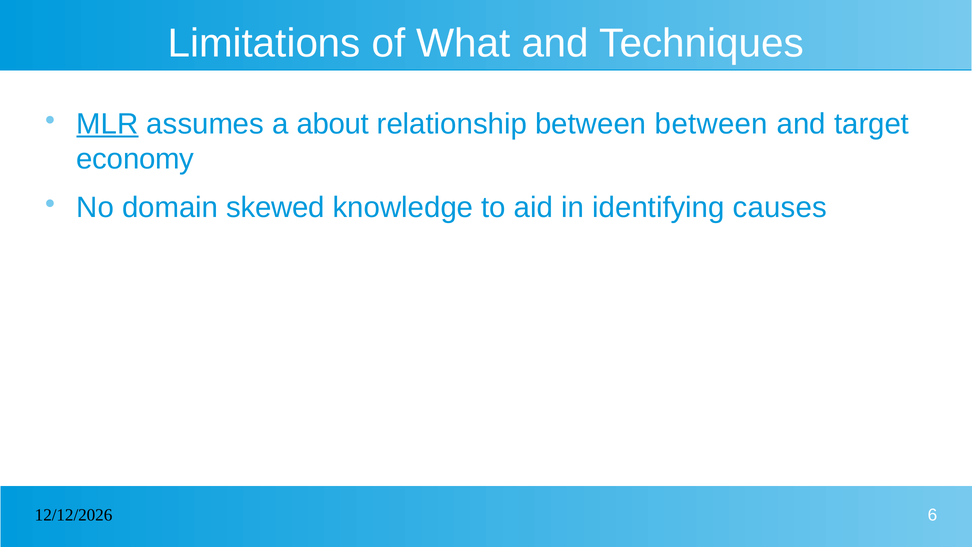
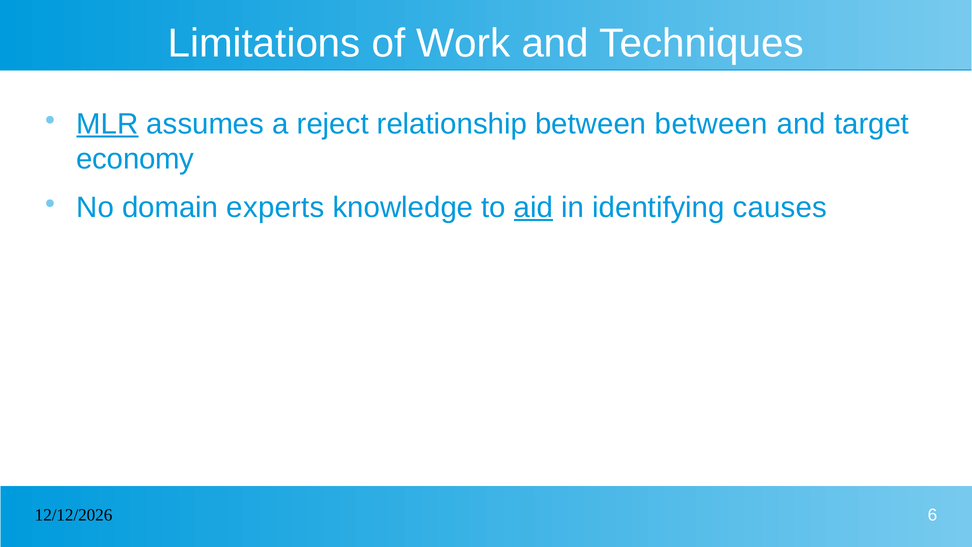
What: What -> Work (463, 43)
about: about -> reject (333, 124)
skewed: skewed -> experts (275, 207)
aid underline: none -> present (534, 207)
